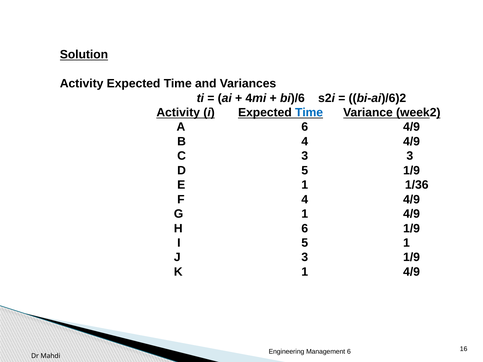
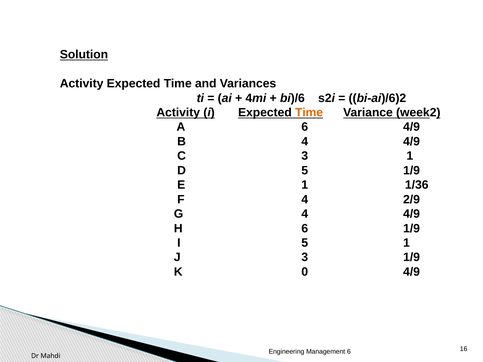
Time colour: blue -> orange (309, 113)
3 3: 3 -> 1 (410, 156)
F 4 4/9: 4/9 -> 2/9 (411, 200)
G 1: 1 -> 4 (305, 214)
K 1: 1 -> 0 (305, 272)
